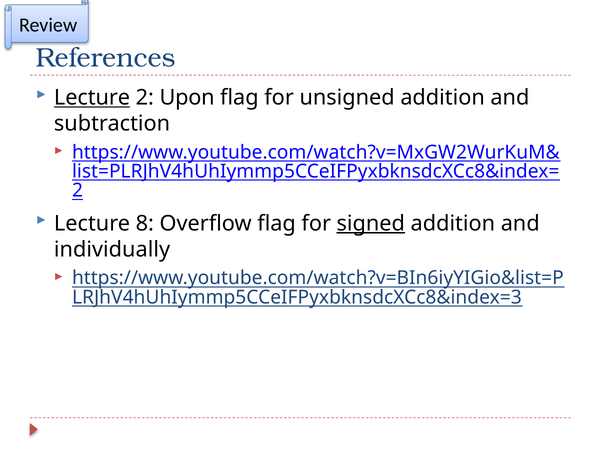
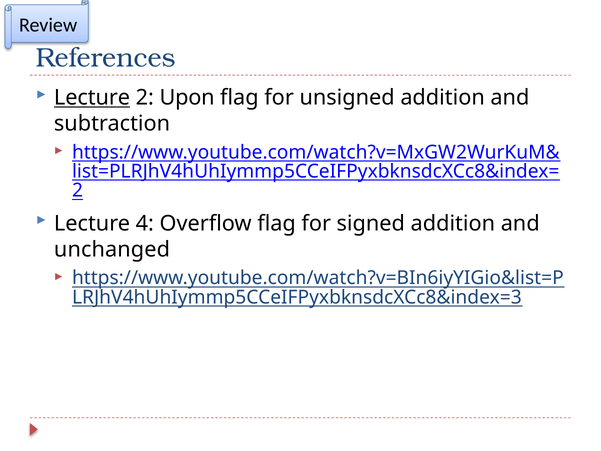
8: 8 -> 4 (145, 223)
signed underline: present -> none (371, 223)
individually: individually -> unchanged (112, 249)
